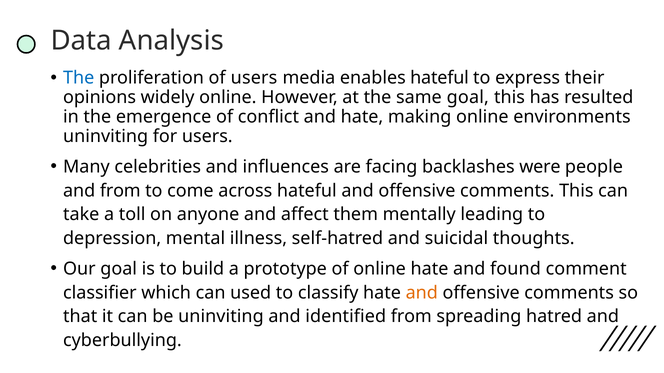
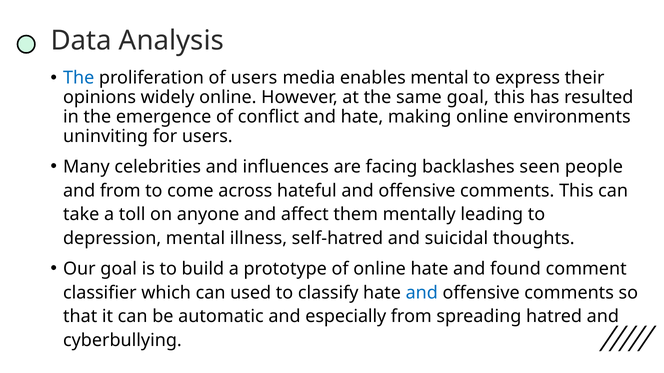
enables hateful: hateful -> mental (440, 78)
were: were -> seen (540, 167)
and colour: orange -> blue (422, 293)
be uninviting: uninviting -> automatic (221, 317)
identified: identified -> especially (346, 317)
